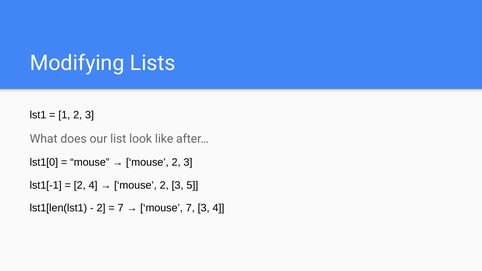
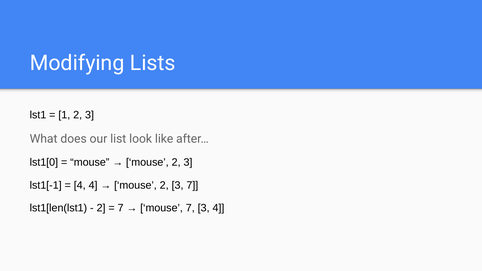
2: 2 -> 4 (80, 185)
3 5: 5 -> 7 (192, 185)
